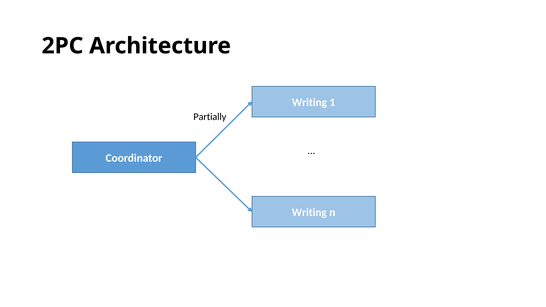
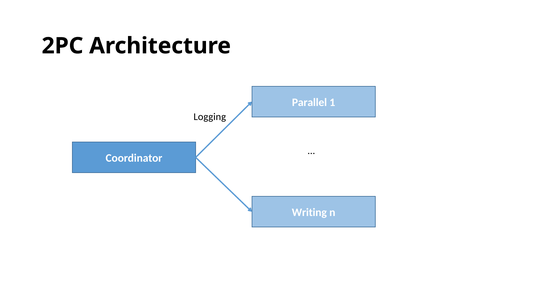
Writing: Writing -> Parallel (309, 102)
Partially: Partially -> Logging (210, 117)
